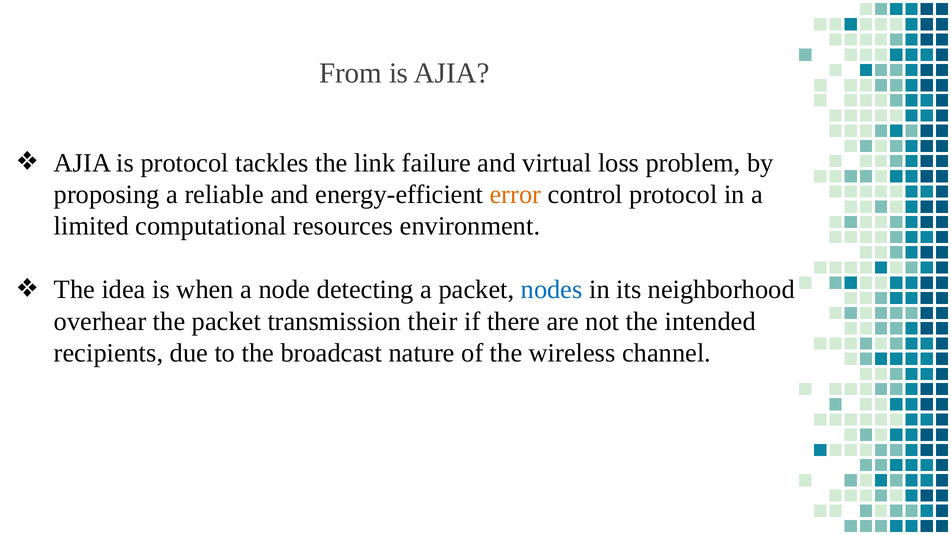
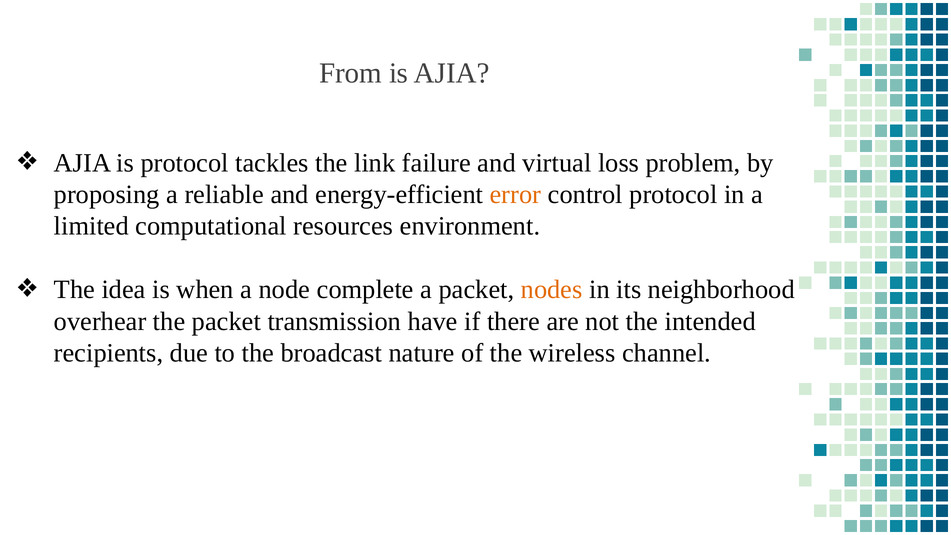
detecting: detecting -> complete (365, 290)
nodes colour: blue -> orange (552, 290)
their: their -> have (433, 321)
